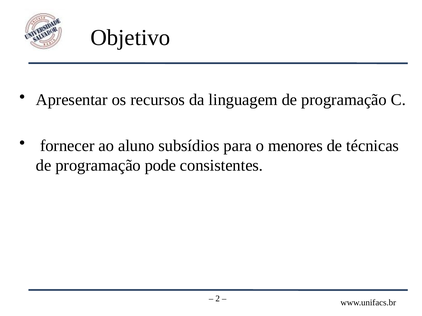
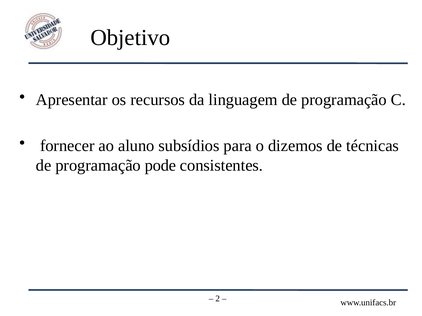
menores: menores -> dizemos (295, 146)
